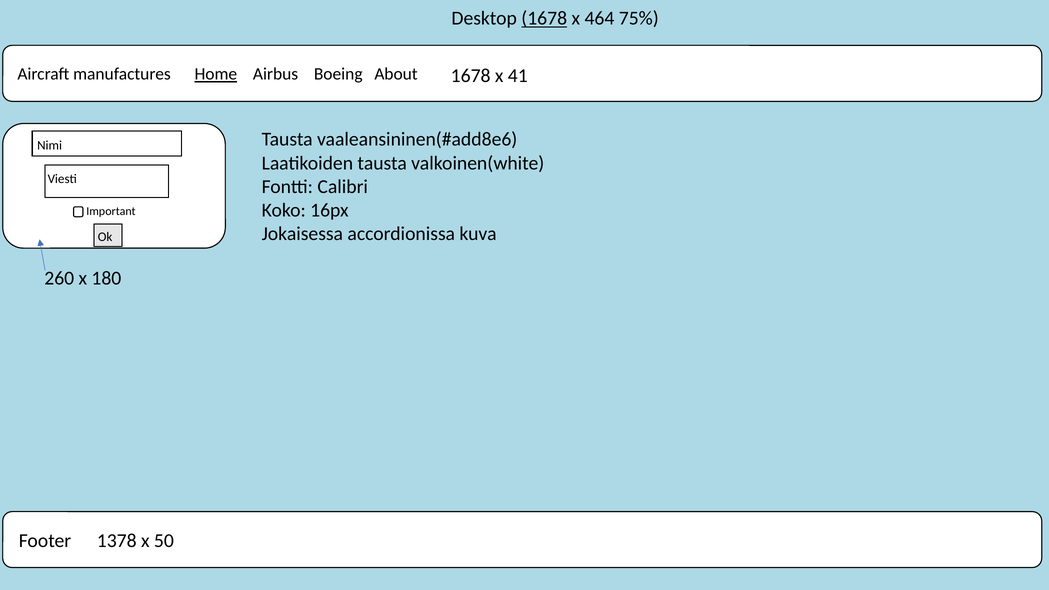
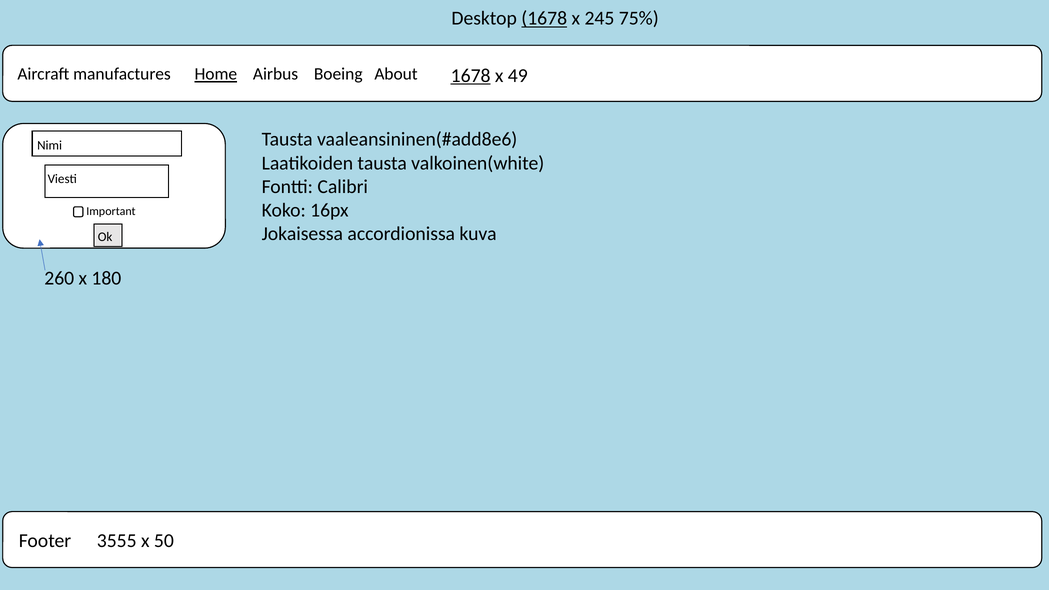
464: 464 -> 245 (599, 19)
1678 underline: none -> present (471, 76)
41: 41 -> 49 (518, 76)
1378: 1378 -> 3555 (117, 541)
